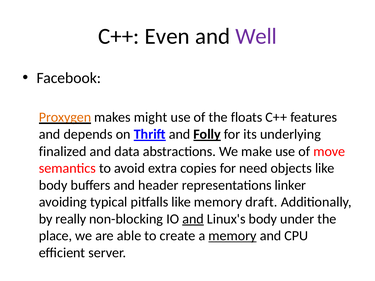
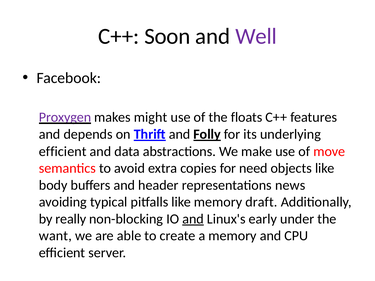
Even: Even -> Soon (167, 36)
Proxygen colour: orange -> purple (65, 117)
finalized: finalized -> efficient (63, 152)
linker: linker -> news (290, 185)
Linux's body: body -> early (263, 219)
place: place -> want (55, 236)
memory underline: present -> none (233, 236)
